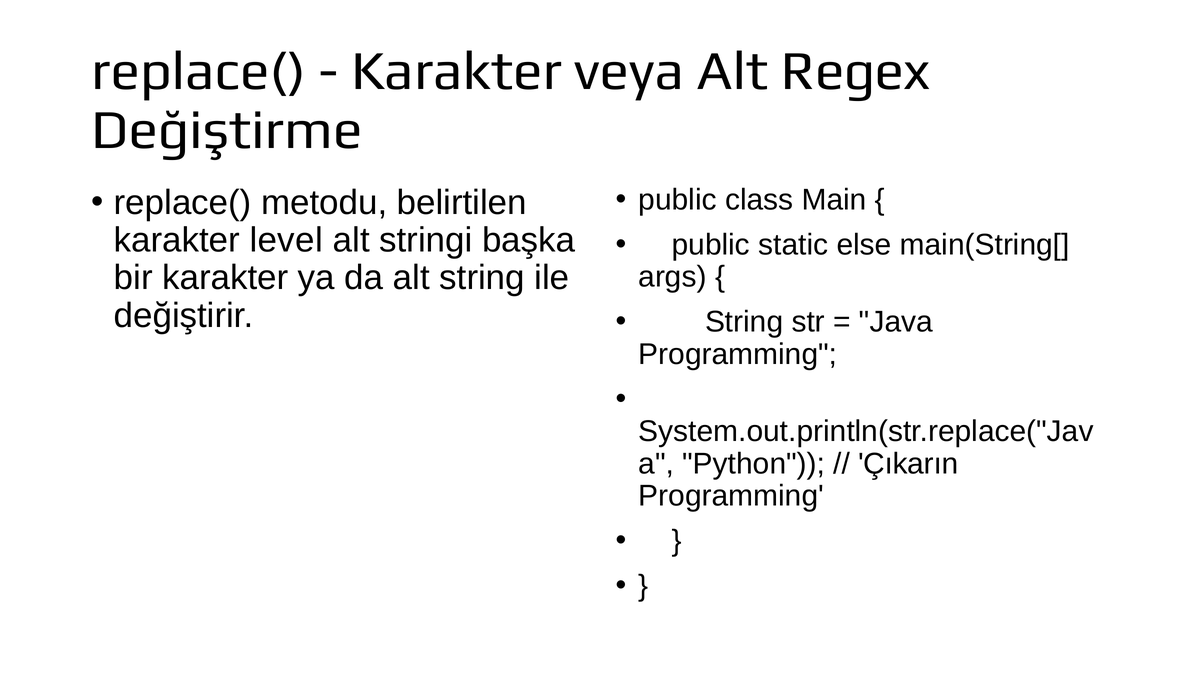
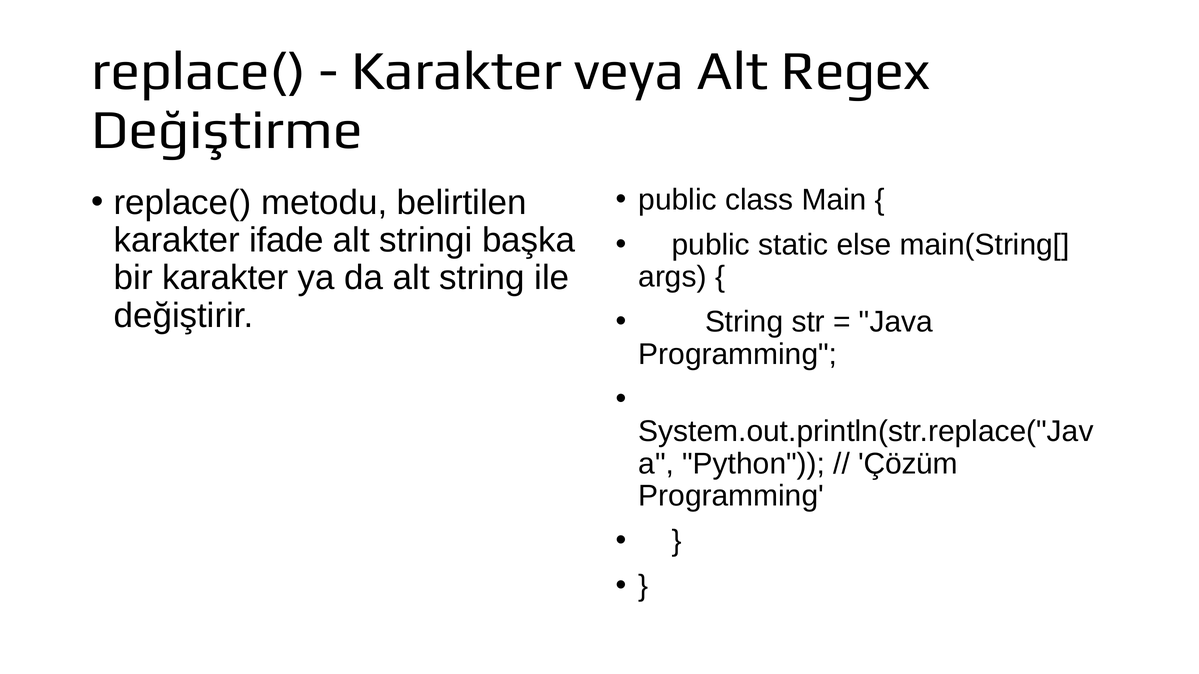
level: level -> ifade (287, 240)
Çıkarın: Çıkarın -> Çözüm (908, 464)
